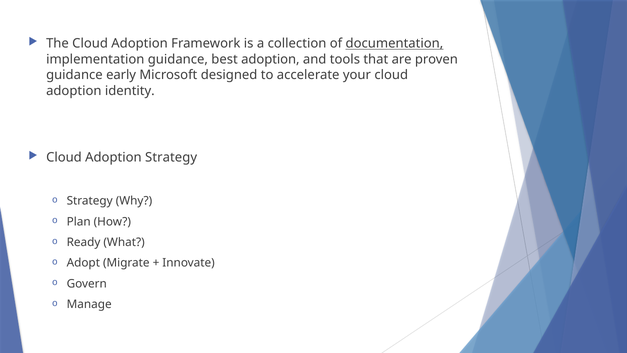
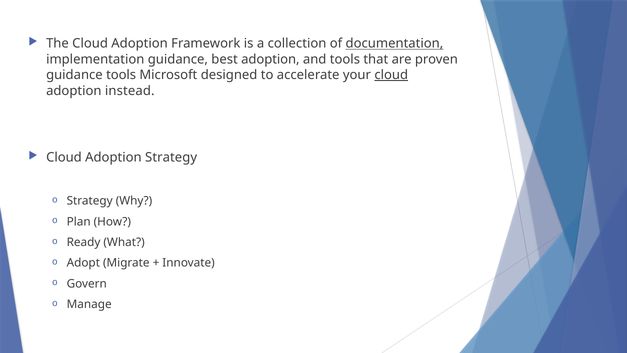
guidance early: early -> tools (121, 75)
cloud underline: none -> present (391, 75)
identity: identity -> instead (130, 91)
